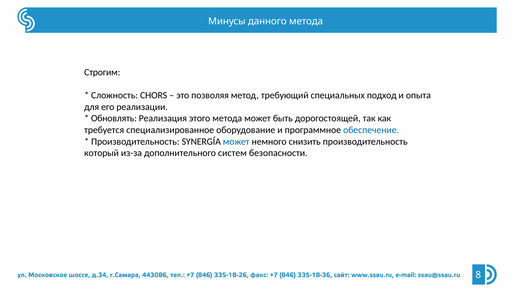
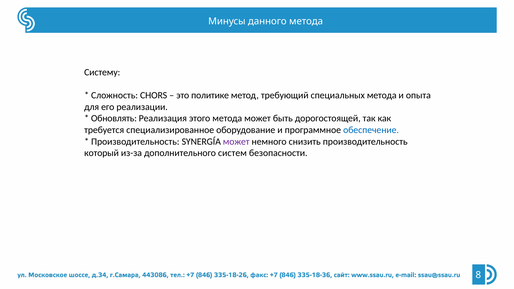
Строгим: Строгим -> Систему (102, 72)
позволяя: позволяя -> политике (210, 95)
специальных подход: подход -> метода (382, 95)
может colour: blue -> purple (236, 142)
